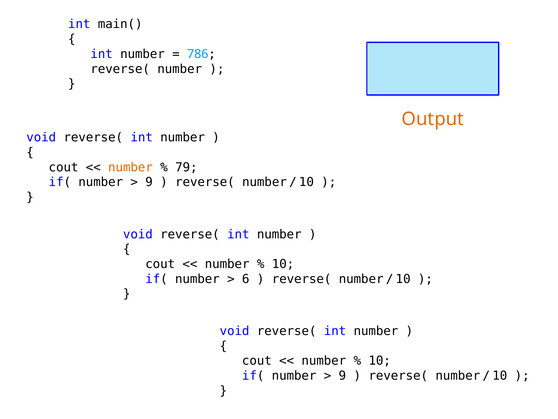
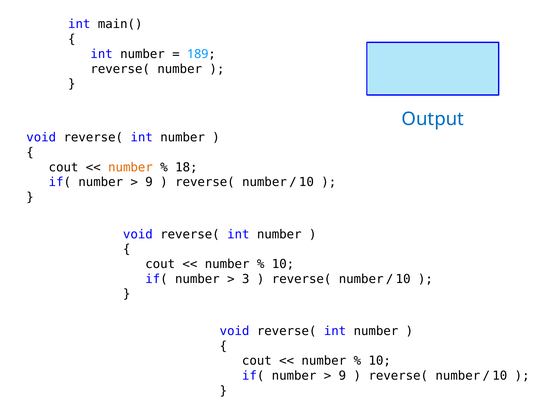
786: 786 -> 189 (198, 54)
Output colour: orange -> blue (433, 119)
79: 79 -> 18 (186, 167)
6: 6 -> 3 (246, 279)
